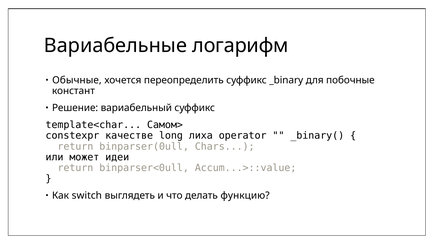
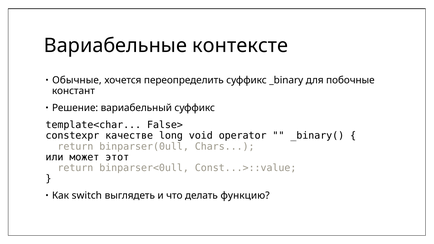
логарифм: логарифм -> контексте (240, 46)
Самом>: Самом> -> False> (165, 125)
лиха: лиха -> void (201, 136)
идеи: идеи -> этот (117, 157)
Accum...>::value: Accum...>::value -> Const...>::value (246, 168)
